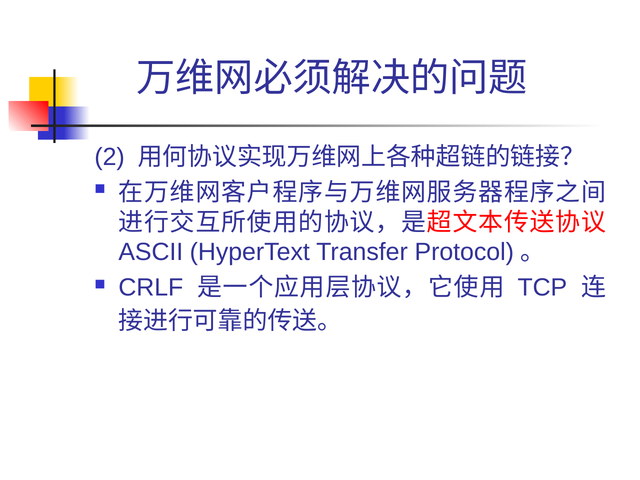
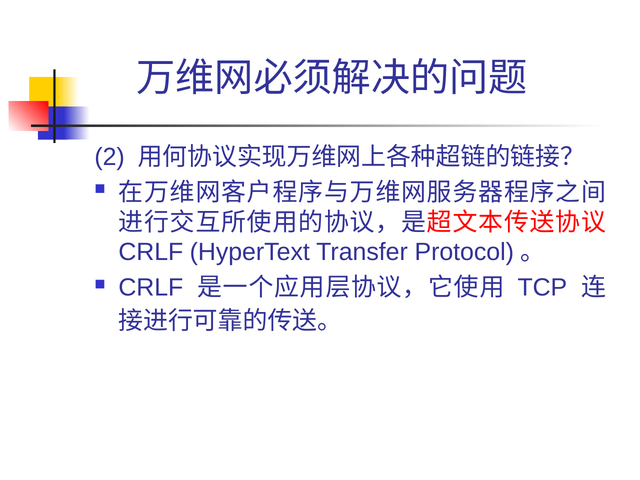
ASCII: ASCII -> CRLF (151, 252)
